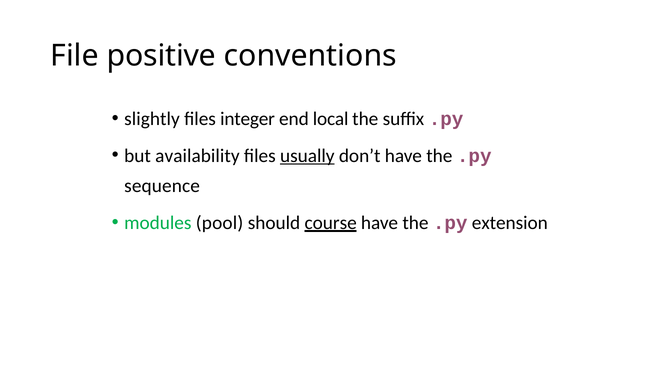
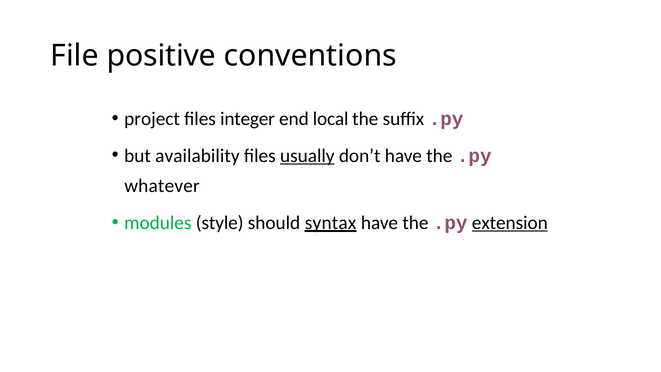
slightly: slightly -> project (152, 119)
sequence: sequence -> whatever (162, 186)
pool: pool -> style (220, 223)
course: course -> syntax (331, 223)
extension underline: none -> present (510, 223)
